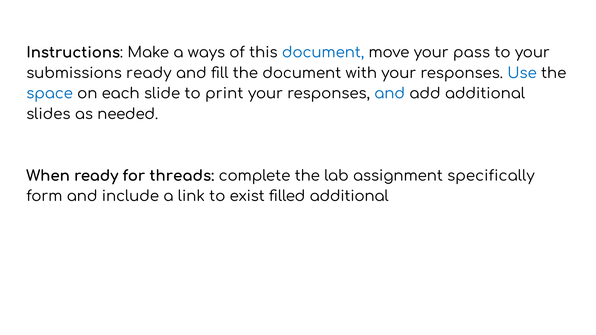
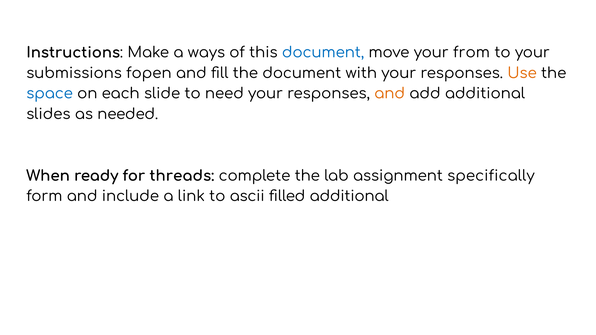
pass: pass -> from (471, 53)
submissions ready: ready -> fopen (149, 73)
Use colour: blue -> orange (522, 73)
print: print -> need (224, 94)
and colour: blue -> orange (390, 94)
exist: exist -> ascii (247, 197)
